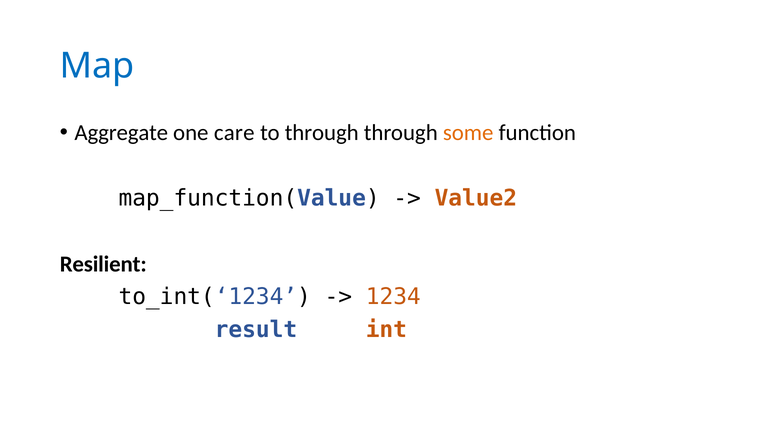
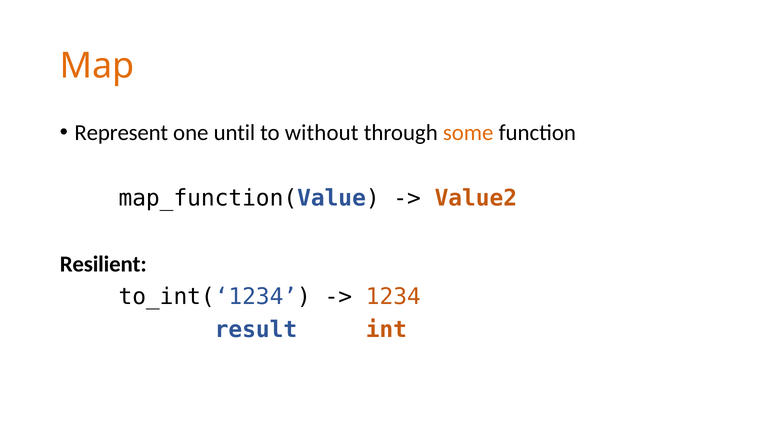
Map colour: blue -> orange (97, 66)
Aggregate: Aggregate -> Represent (121, 133)
care: care -> until (234, 133)
to through: through -> without (322, 133)
